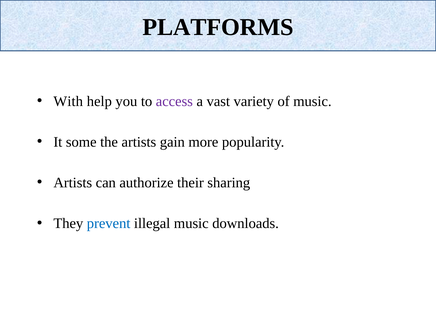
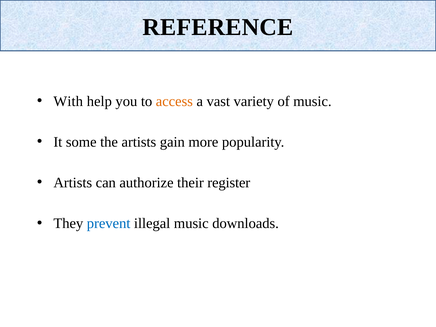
PLATFORMS: PLATFORMS -> REFERENCE (218, 27)
access colour: purple -> orange (174, 101)
sharing: sharing -> register (229, 183)
